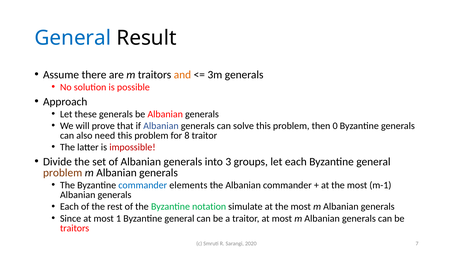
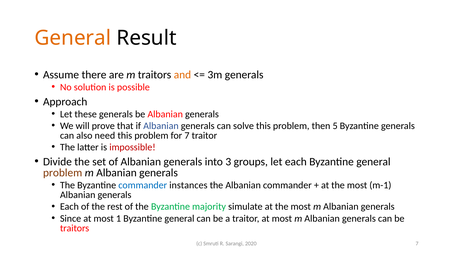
General colour: blue -> orange (73, 38)
0: 0 -> 5 (335, 126)
for 8: 8 -> 7 (187, 135)
elements: elements -> instances (188, 185)
notation: notation -> majority (209, 207)
